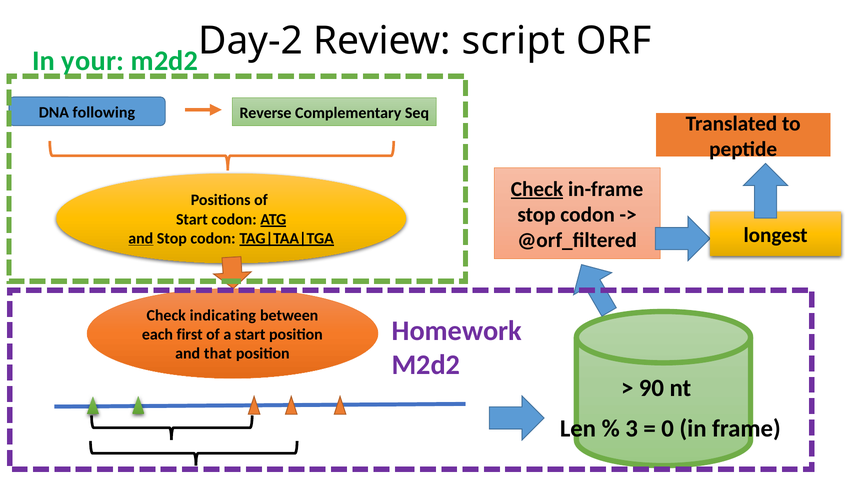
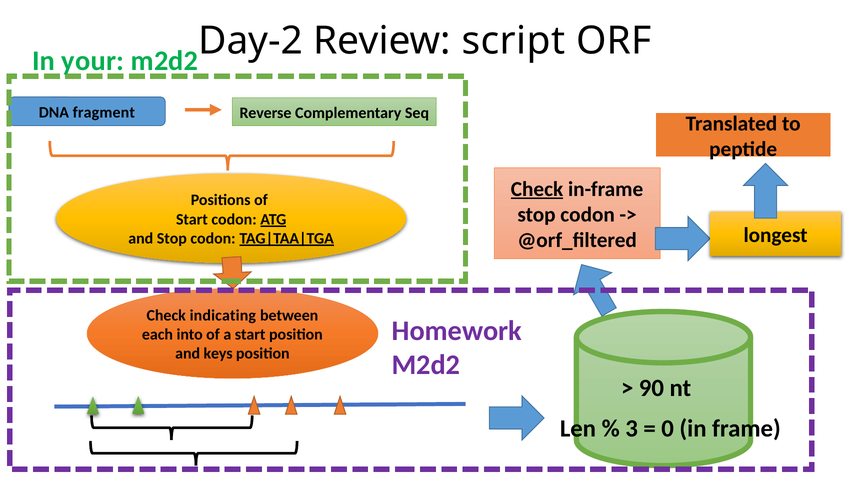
following: following -> fragment (104, 112)
and underline: present -> none (141, 238)
first: first -> into (190, 335)
that: that -> keys (218, 354)
